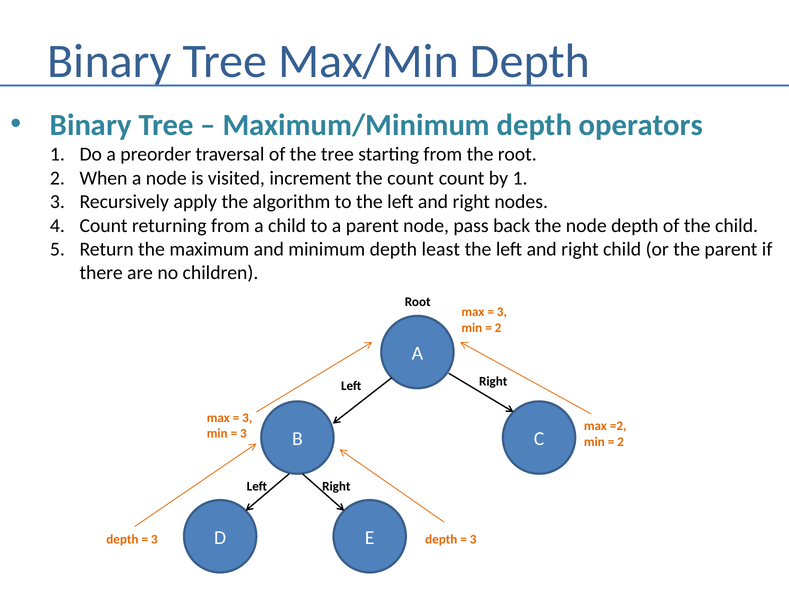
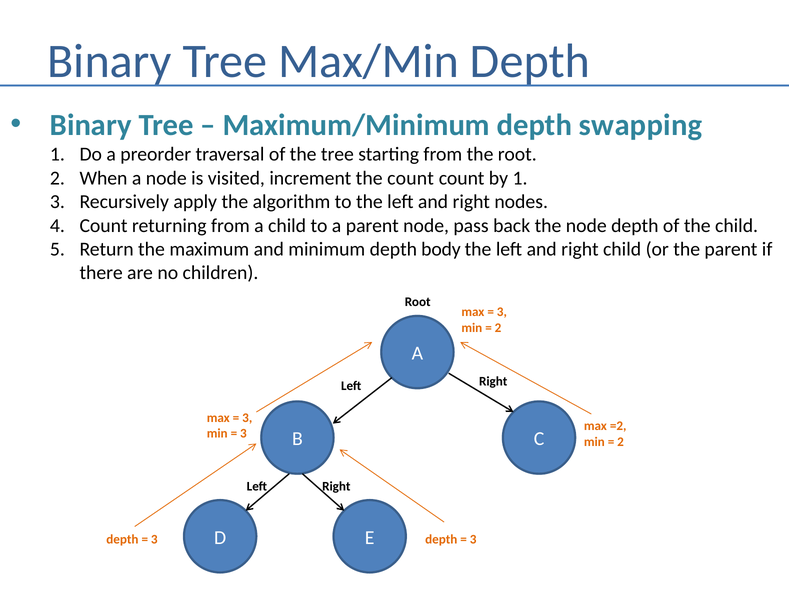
operators: operators -> swapping (641, 125)
least: least -> body (441, 249)
